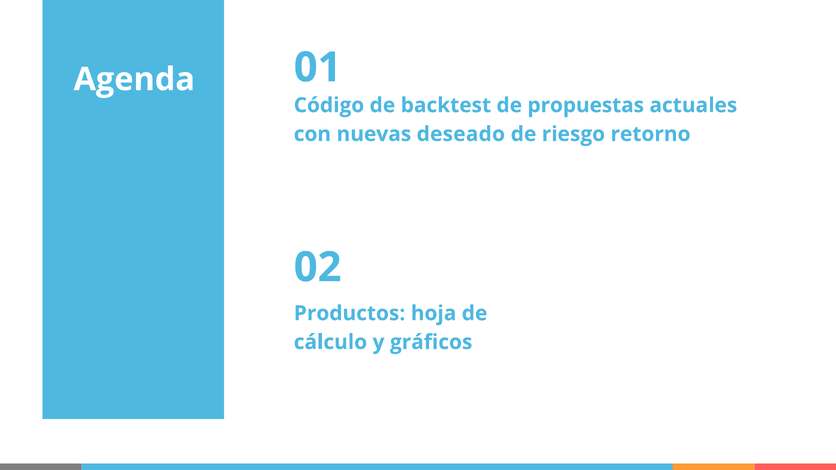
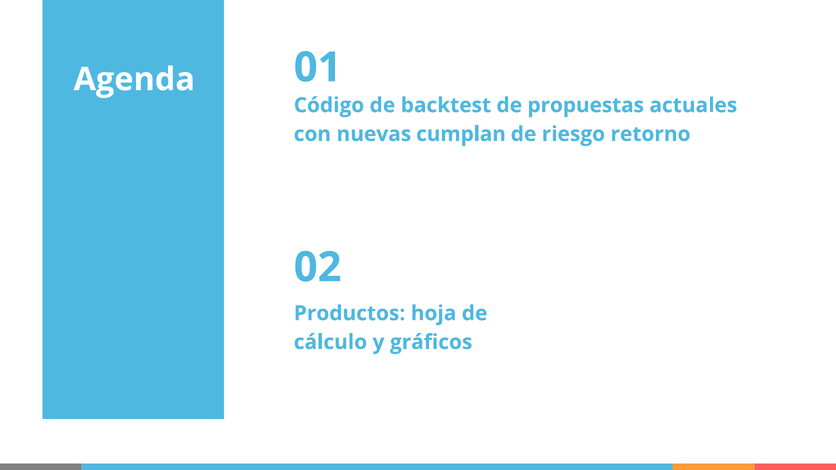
deseado: deseado -> cumplan (461, 134)
